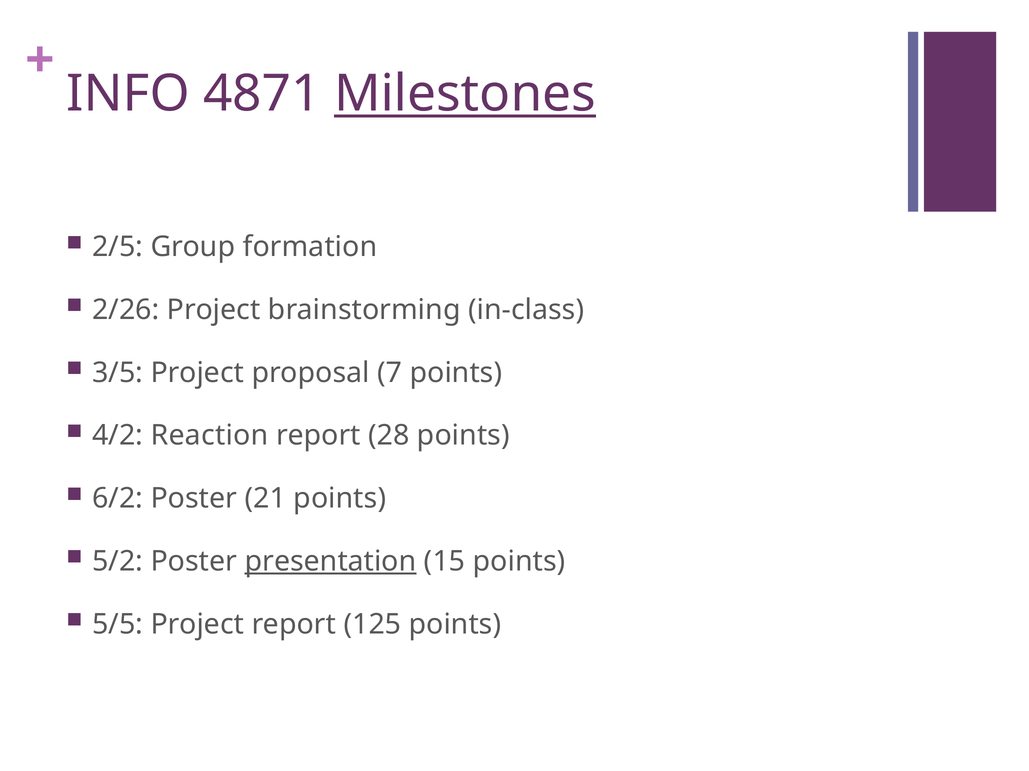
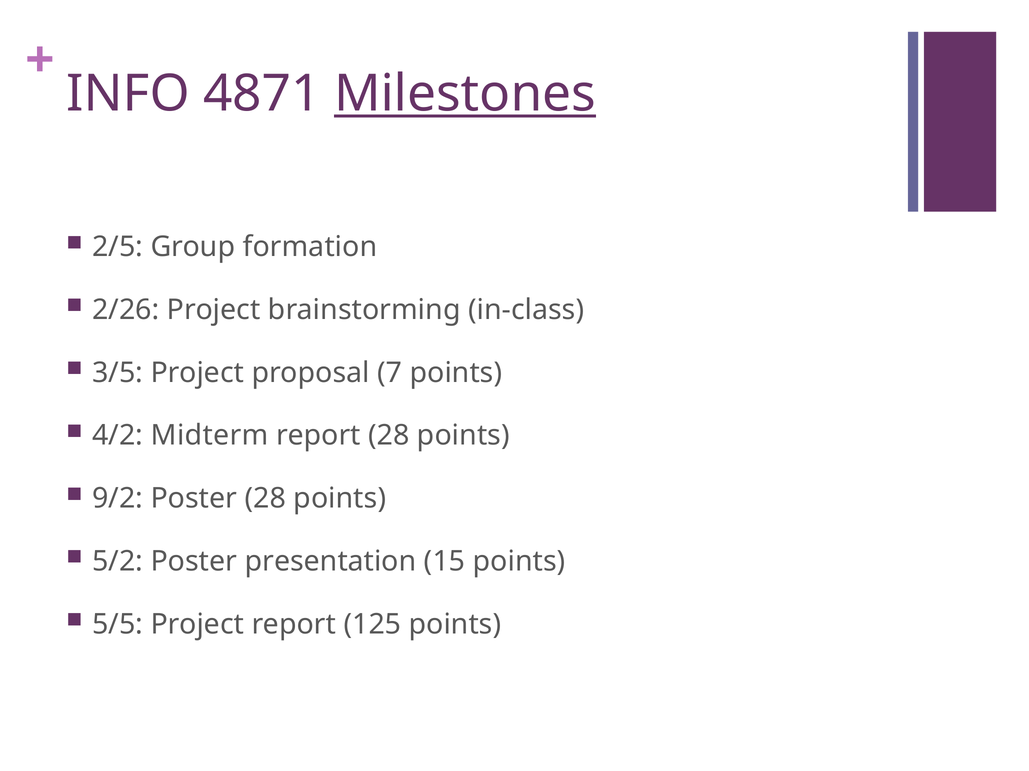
Reaction: Reaction -> Midterm (210, 436)
6/2: 6/2 -> 9/2 (118, 499)
Poster 21: 21 -> 28 (265, 499)
presentation underline: present -> none (331, 562)
